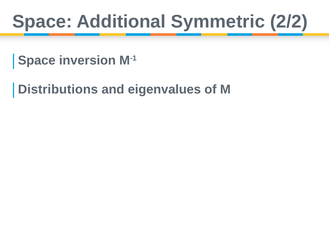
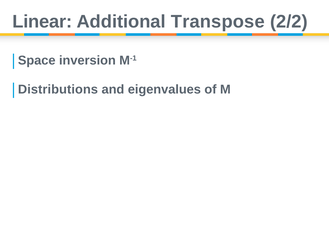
Space: Space -> Linear (42, 22)
Symmetric: Symmetric -> Transpose (218, 22)
